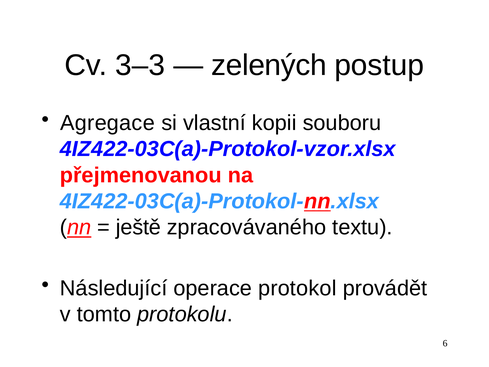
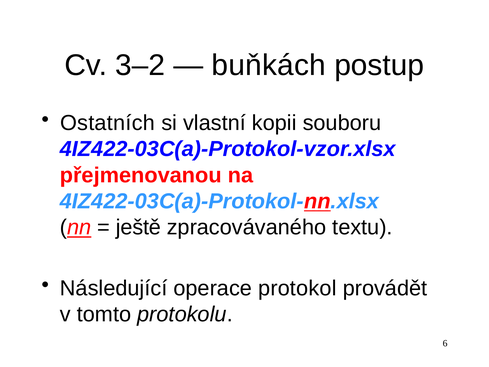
3–3: 3–3 -> 3–2 (140, 65)
zelených: zelených -> buňkách (269, 65)
Agregace: Agregace -> Ostatních (108, 123)
